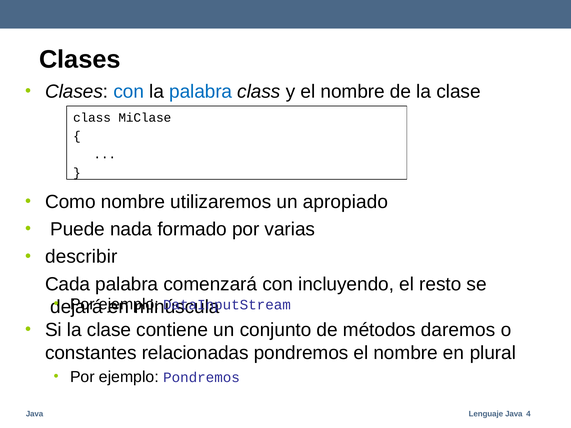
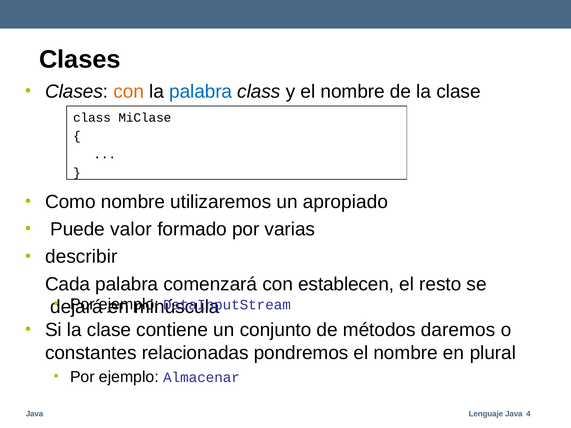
con colour: blue -> orange (129, 92)
nada: nada -> valor (131, 229)
incluyendo: incluyendo -> establecen (346, 284)
ejemplo Pondremos: Pondremos -> Almacenar (201, 378)
